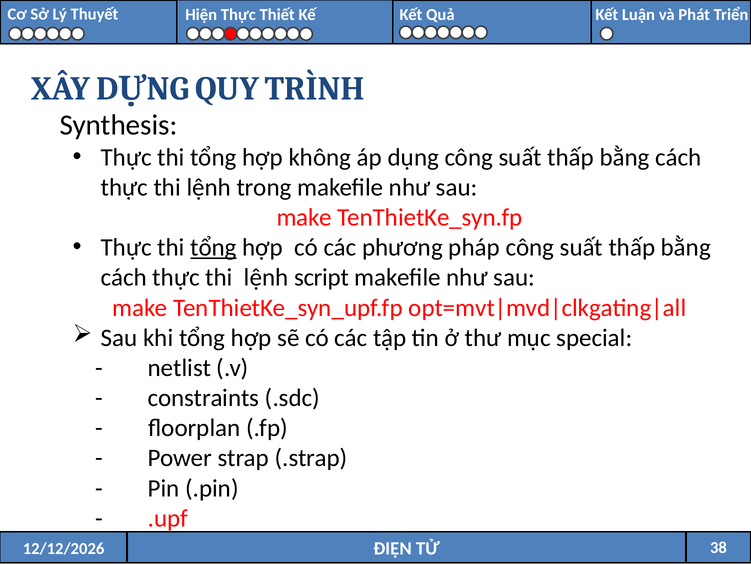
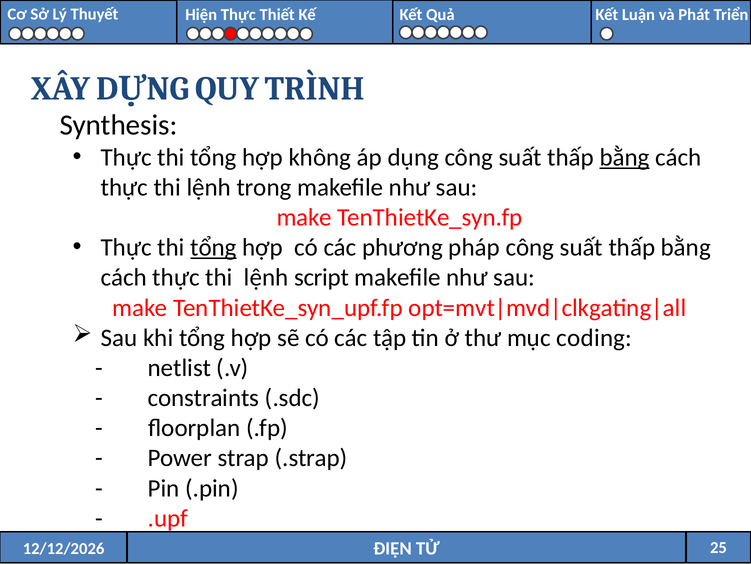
bằng underline: none -> present (625, 157)
special: special -> coding (594, 337)
38: 38 -> 25 (718, 547)
